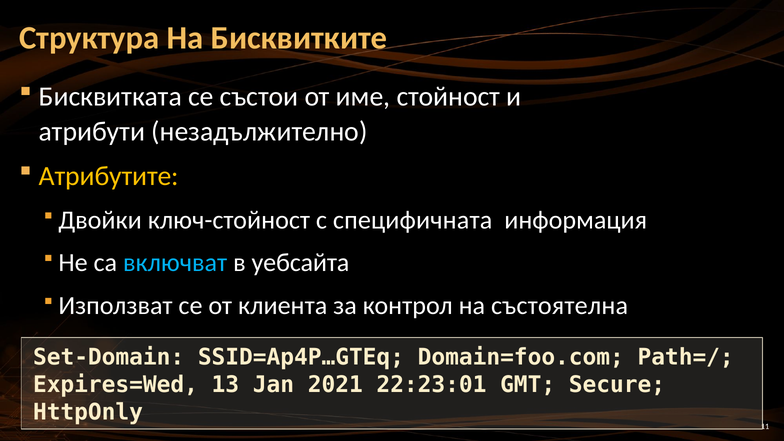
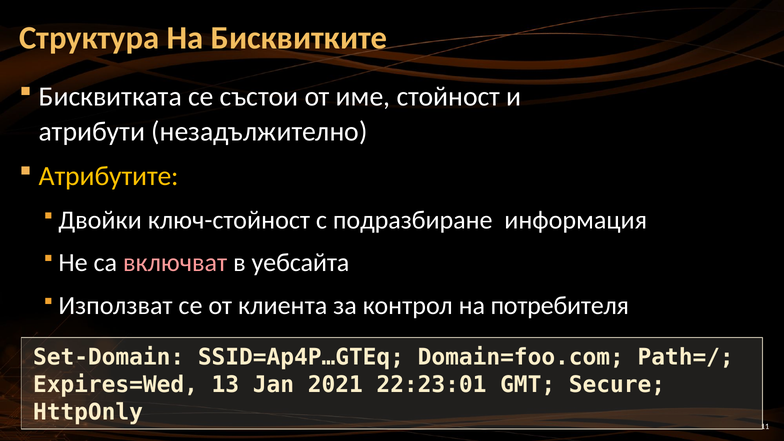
специфичната: специфичната -> подразбиране (413, 220)
включват colour: light blue -> pink (175, 263)
състоятелна: състоятелна -> потребителя (560, 305)
